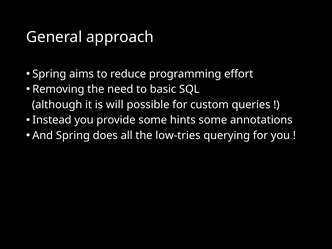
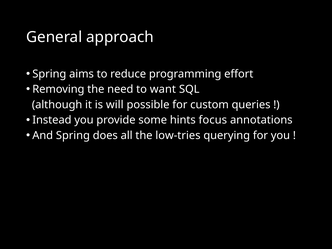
basic: basic -> want (163, 89)
hints some: some -> focus (213, 120)
